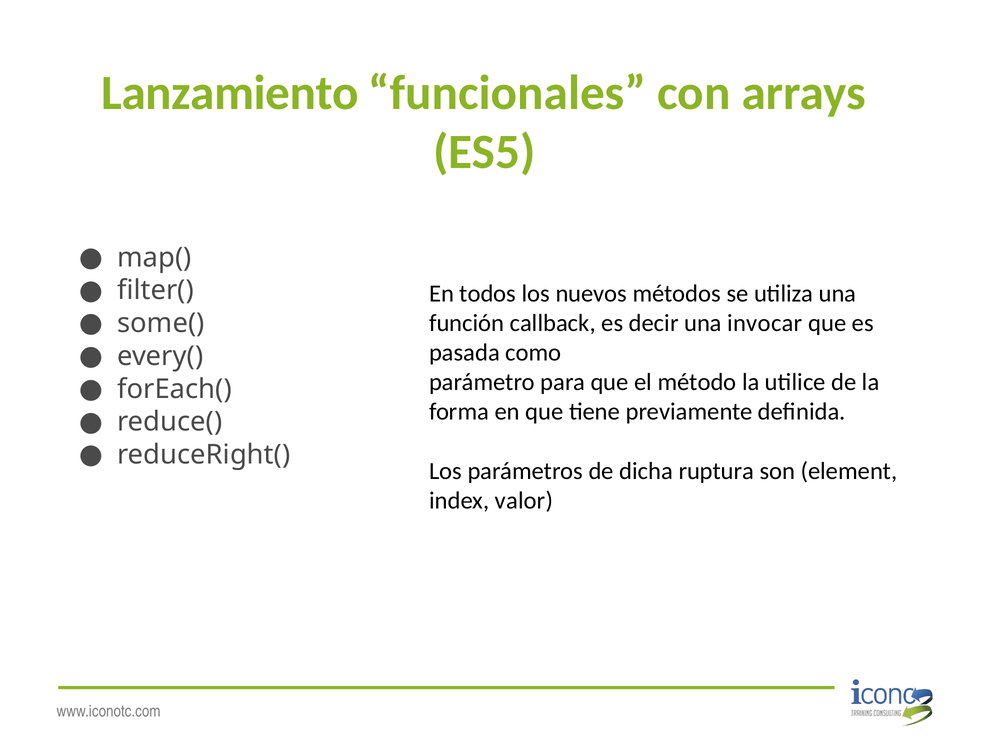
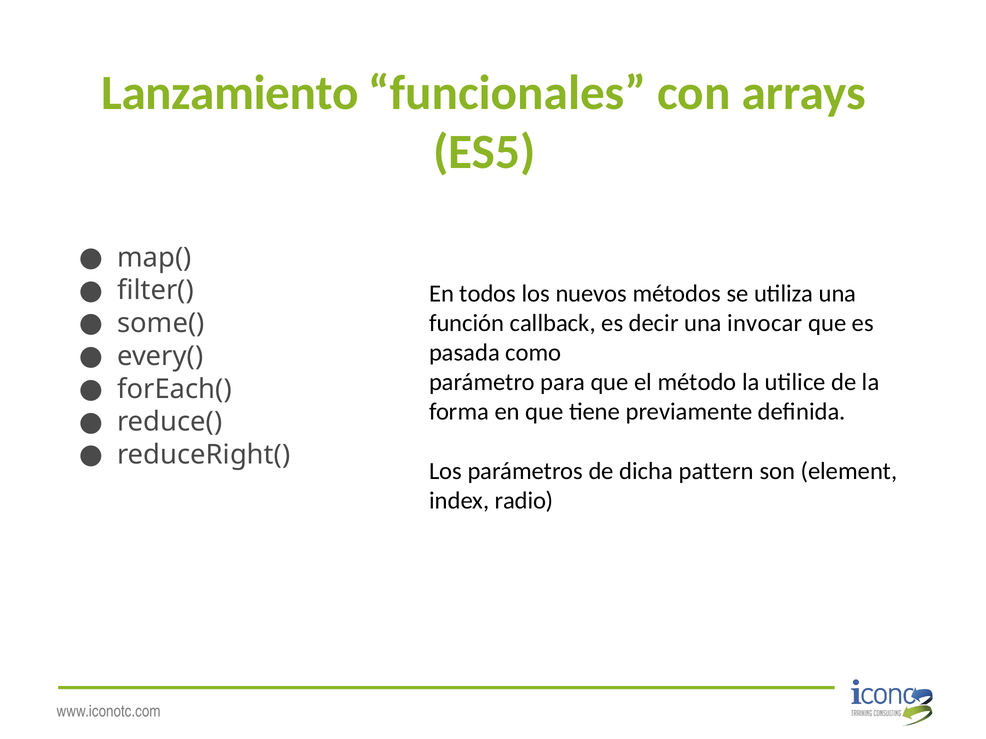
ruptura: ruptura -> pattern (716, 471)
valor: valor -> radio (524, 501)
